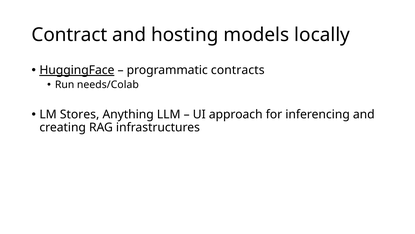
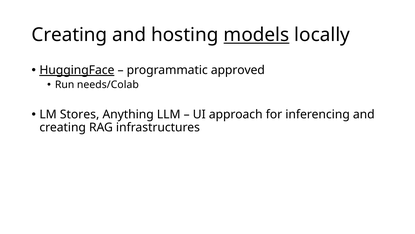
Contract: Contract -> Creating (69, 35)
models underline: none -> present (256, 35)
contracts: contracts -> approved (238, 70)
